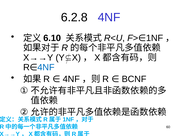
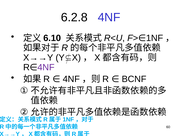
4NF colour: blue -> purple (46, 67)
